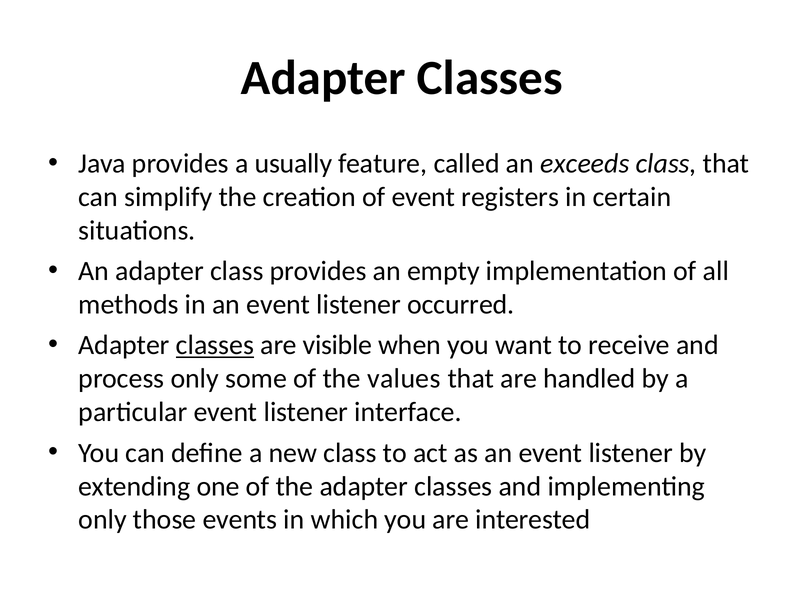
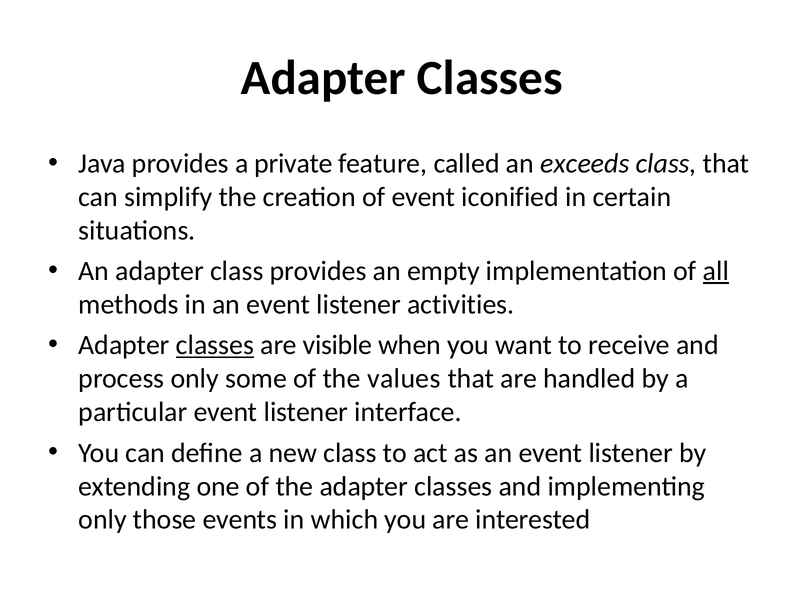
usually: usually -> private (293, 163)
registers: registers -> iconified (510, 197)
all underline: none -> present (716, 271)
occurred: occurred -> activities (461, 305)
